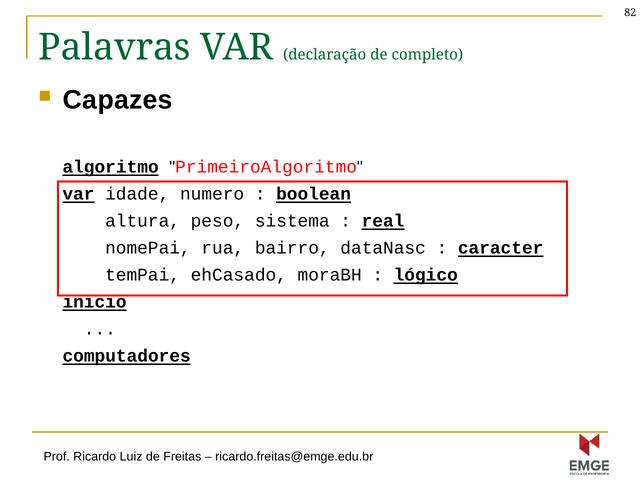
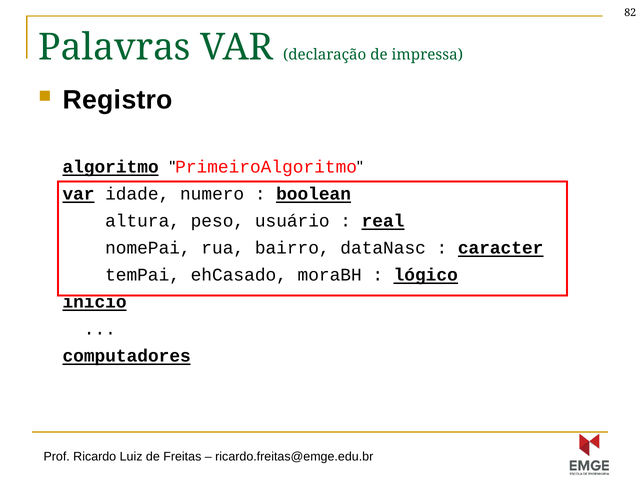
completo: completo -> impressa (427, 55)
Capazes: Capazes -> Registro (118, 100)
sistema: sistema -> usuário (292, 221)
